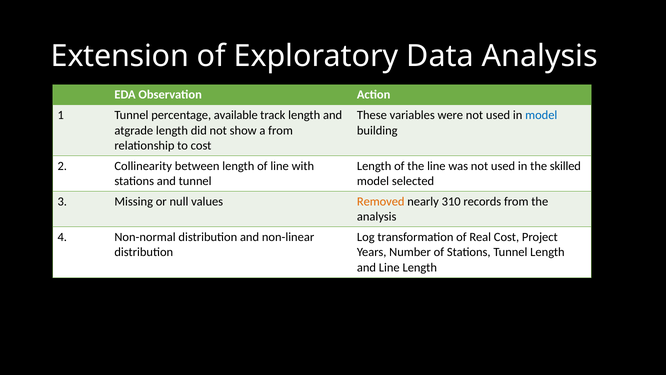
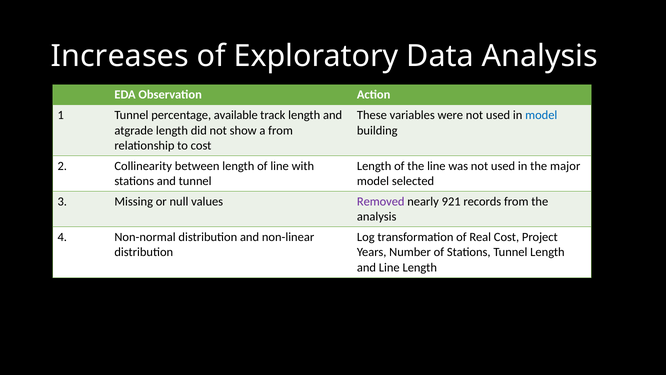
Extension: Extension -> Increases (120, 56)
skilled: skilled -> major (565, 166)
Removed colour: orange -> purple (381, 201)
310: 310 -> 921 (451, 201)
